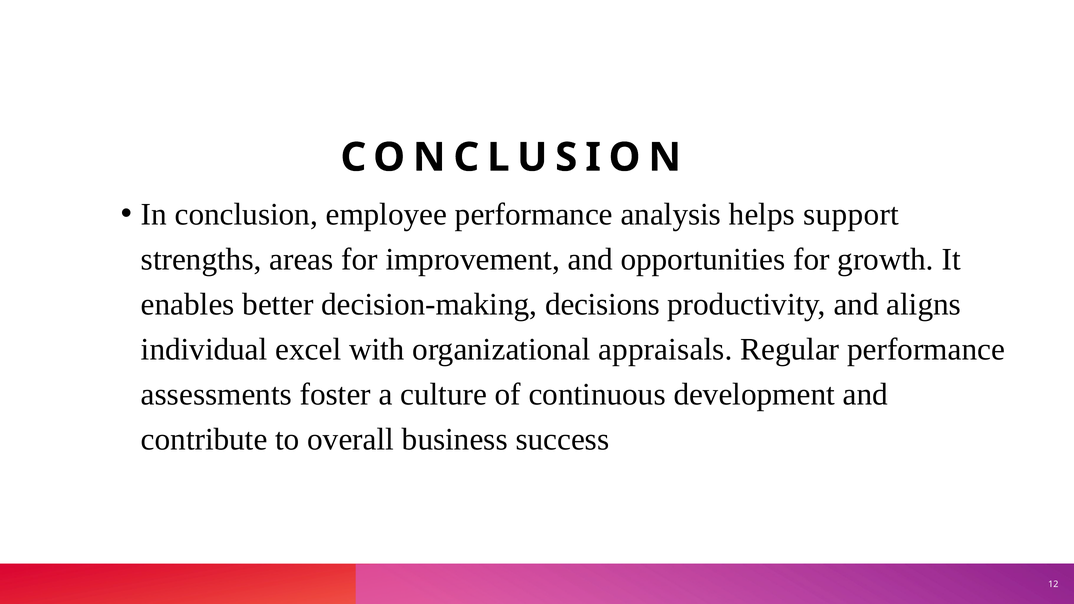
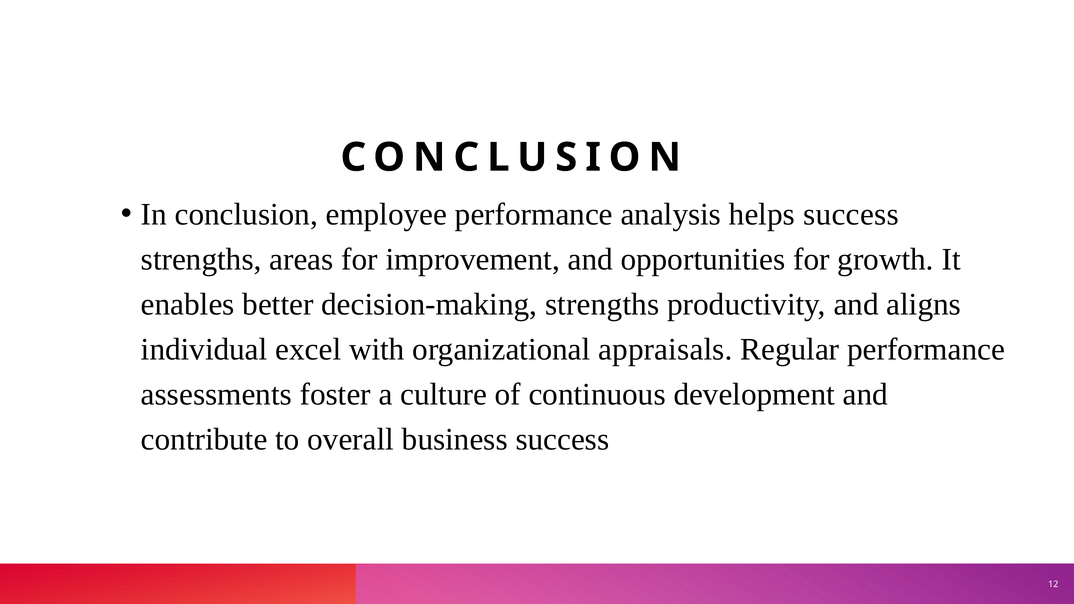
helps support: support -> success (851, 214)
decision-making decisions: decisions -> strengths (602, 304)
